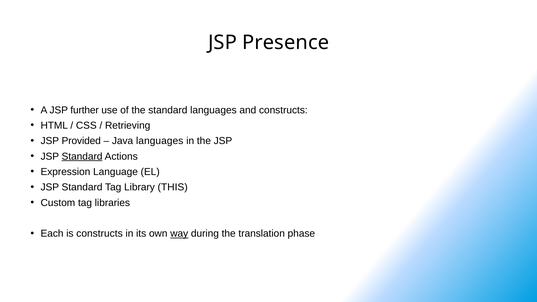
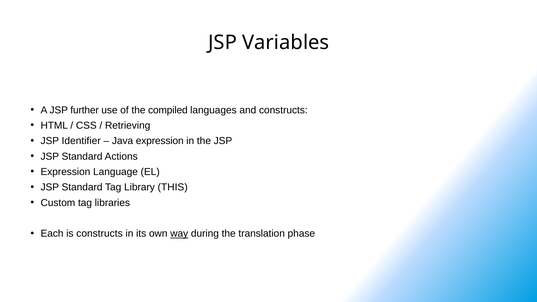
Presence: Presence -> Variables (286, 42)
the standard: standard -> compiled (168, 110)
Provided: Provided -> Identifier (81, 141)
Java languages: languages -> expression (160, 141)
Standard underline: present -> none (82, 156)
